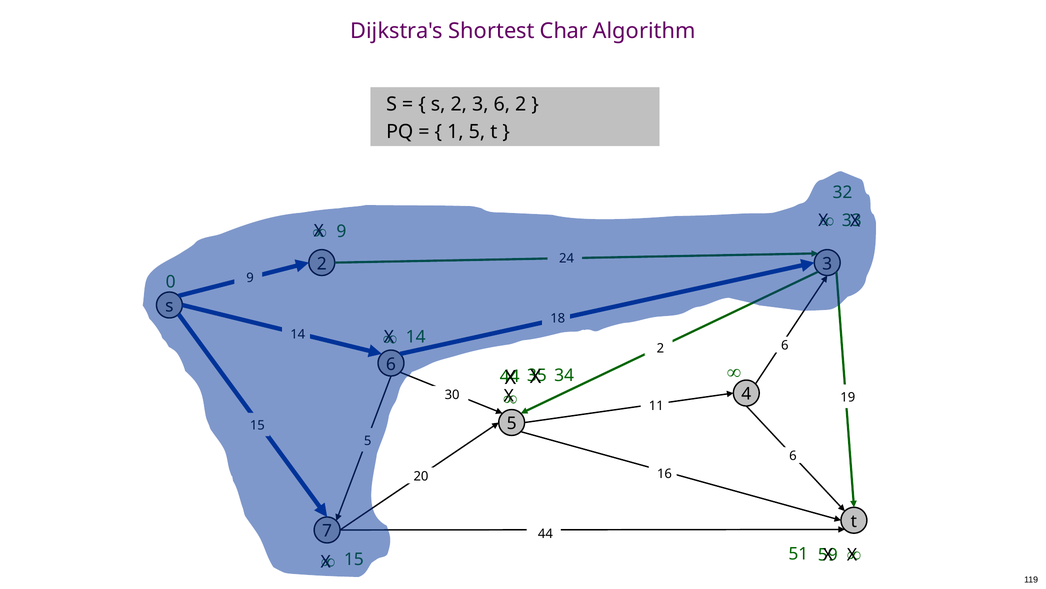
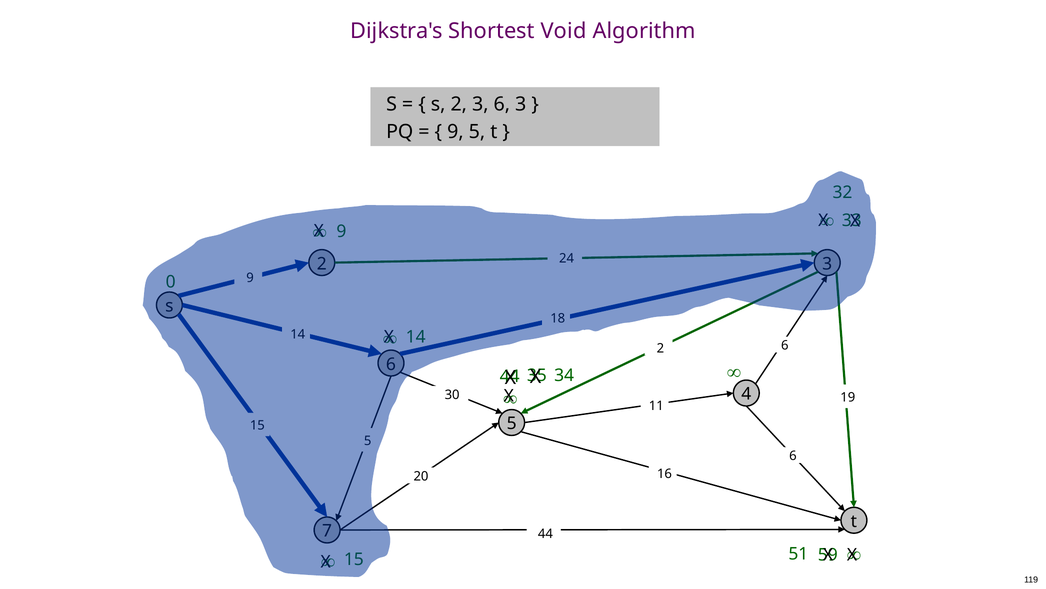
Char: Char -> Void (564, 31)
6 2: 2 -> 3 (521, 104)
1: 1 -> 9 (455, 132)
